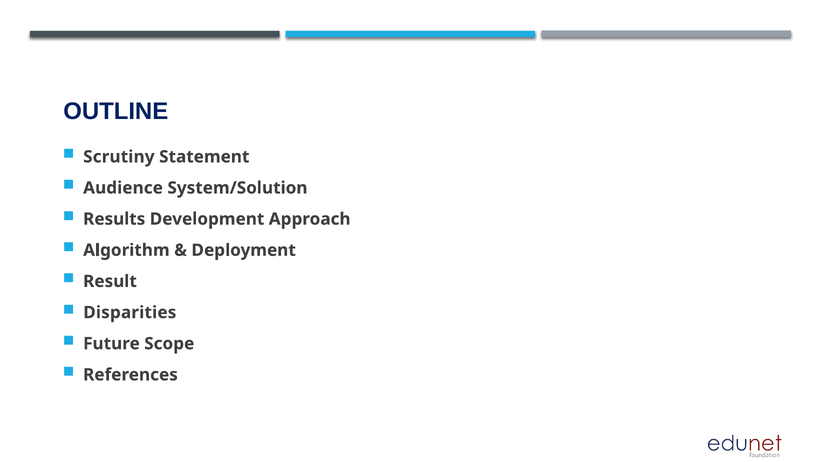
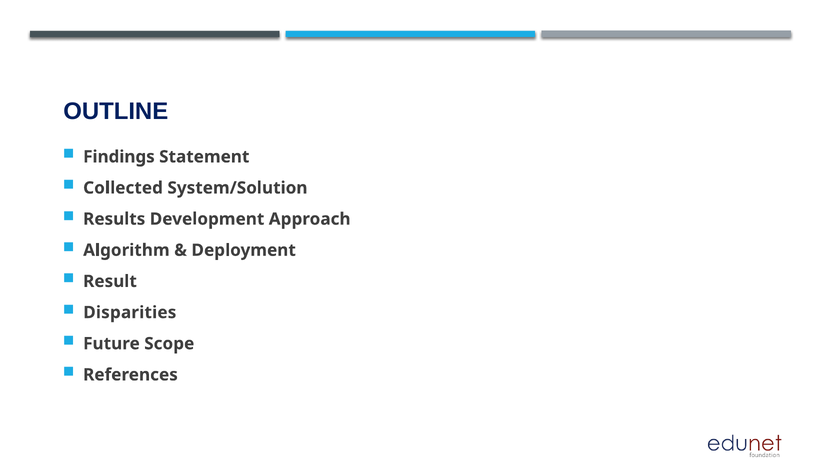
Scrutiny: Scrutiny -> Findings (119, 157)
Audience: Audience -> Collected (123, 188)
